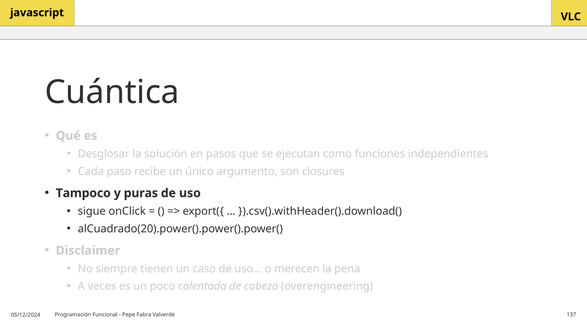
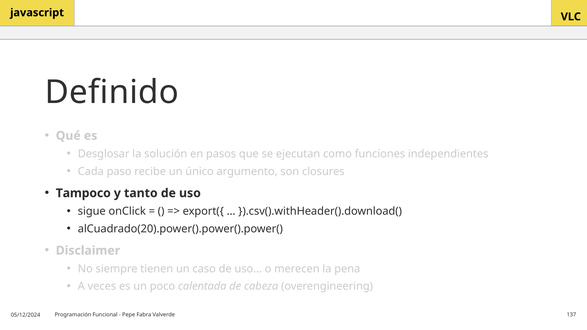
Cuántica: Cuántica -> Definido (112, 92)
puras: puras -> tanto (141, 193)
